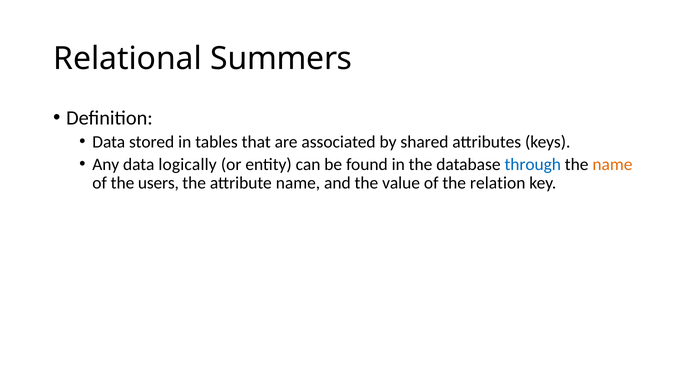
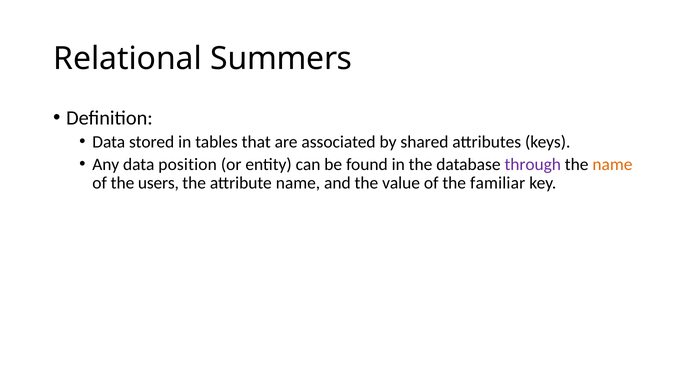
logically: logically -> position (188, 164)
through colour: blue -> purple (533, 164)
relation: relation -> familiar (498, 183)
